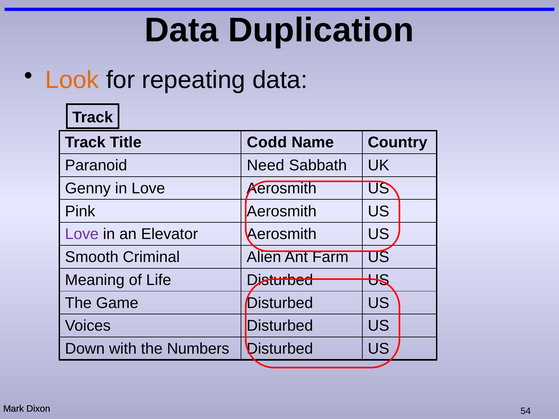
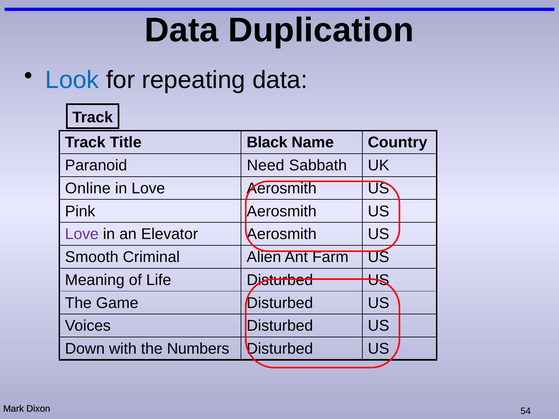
Look colour: orange -> blue (72, 80)
Codd: Codd -> Black (267, 143)
Genny: Genny -> Online (88, 188)
